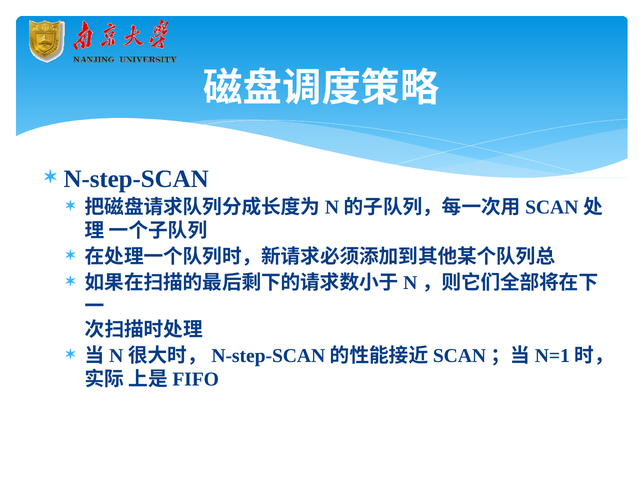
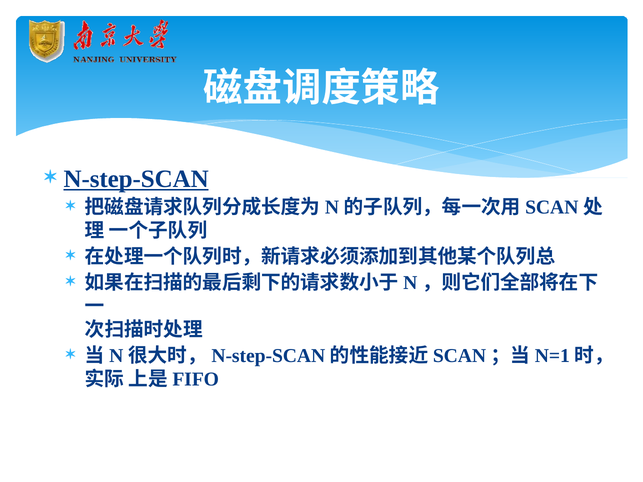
N-step-SCAN underline: none -> present (136, 179)
